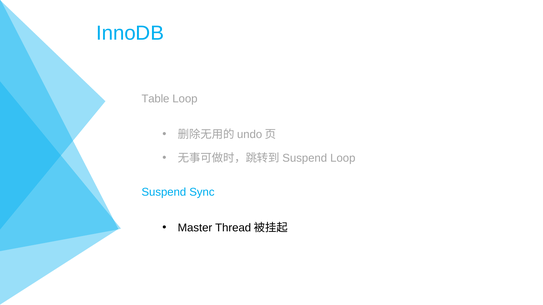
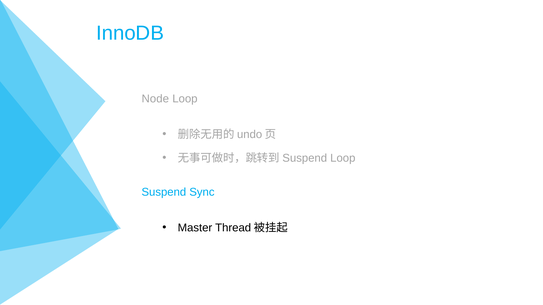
Table: Table -> Node (155, 99)
